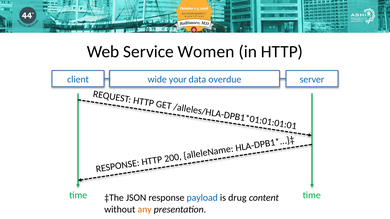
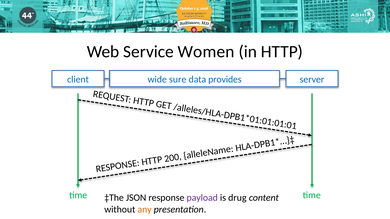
your: your -> sure (178, 79)
overdue: overdue -> provides (225, 79)
payload colour: blue -> purple (202, 198)
